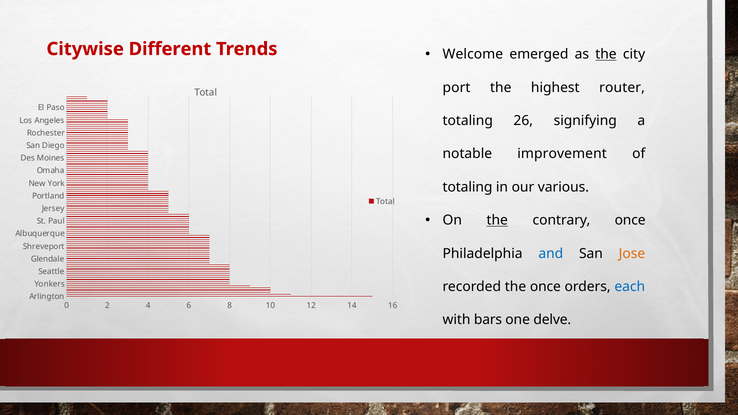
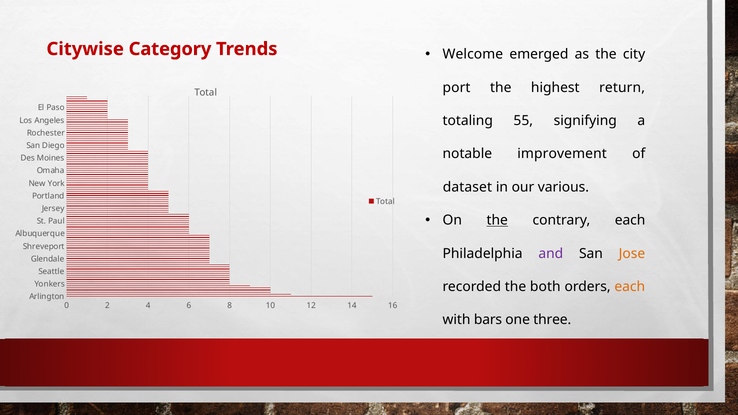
Different: Different -> Category (170, 49)
the underline: present -> none (606, 54)
router: router -> return (622, 88)
26: 26 -> 55 (523, 121)
totaling: totaling -> dataset (467, 187)
contrary once: once -> each (630, 220)
and colour: blue -> purple (551, 254)
the once: once -> both (545, 287)
each colour: blue -> orange (630, 287)
delve: delve -> three (552, 320)
